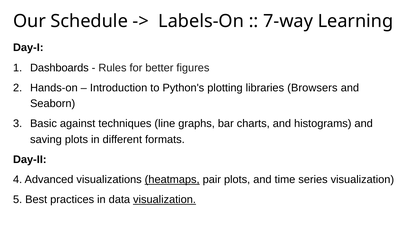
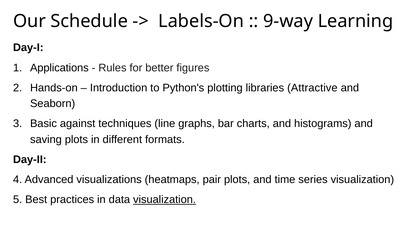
7-way: 7-way -> 9-way (288, 21)
Dashboards: Dashboards -> Applications (59, 68)
Browsers: Browsers -> Attractive (312, 88)
heatmaps underline: present -> none (172, 180)
